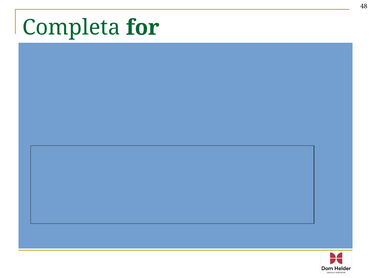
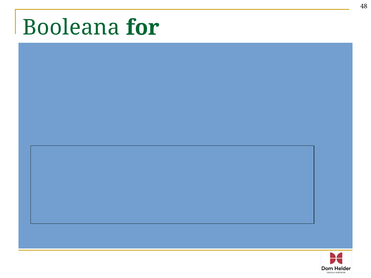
Completa: Completa -> Booleana (71, 28)
